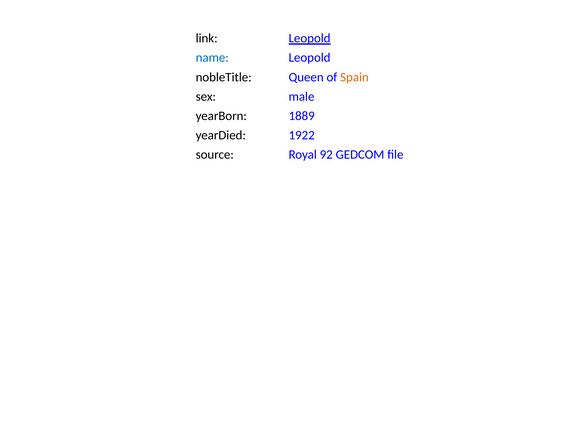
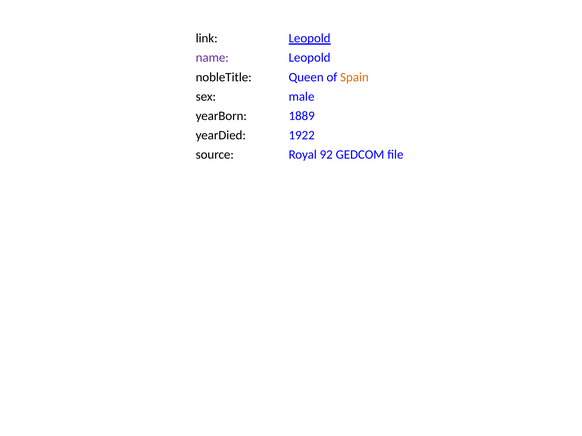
name colour: blue -> purple (212, 58)
